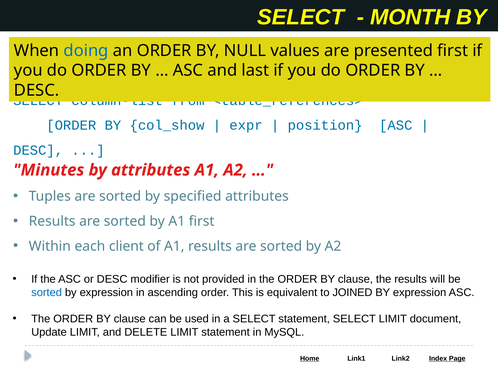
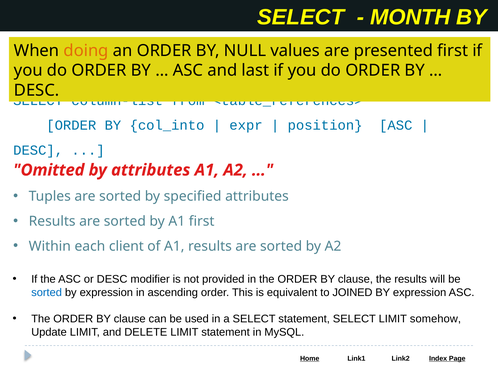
doing colour: blue -> orange (86, 51)
col_show: col_show -> col_into (167, 125)
Minutes: Minutes -> Omitted (49, 170)
document: document -> somehow (435, 319)
